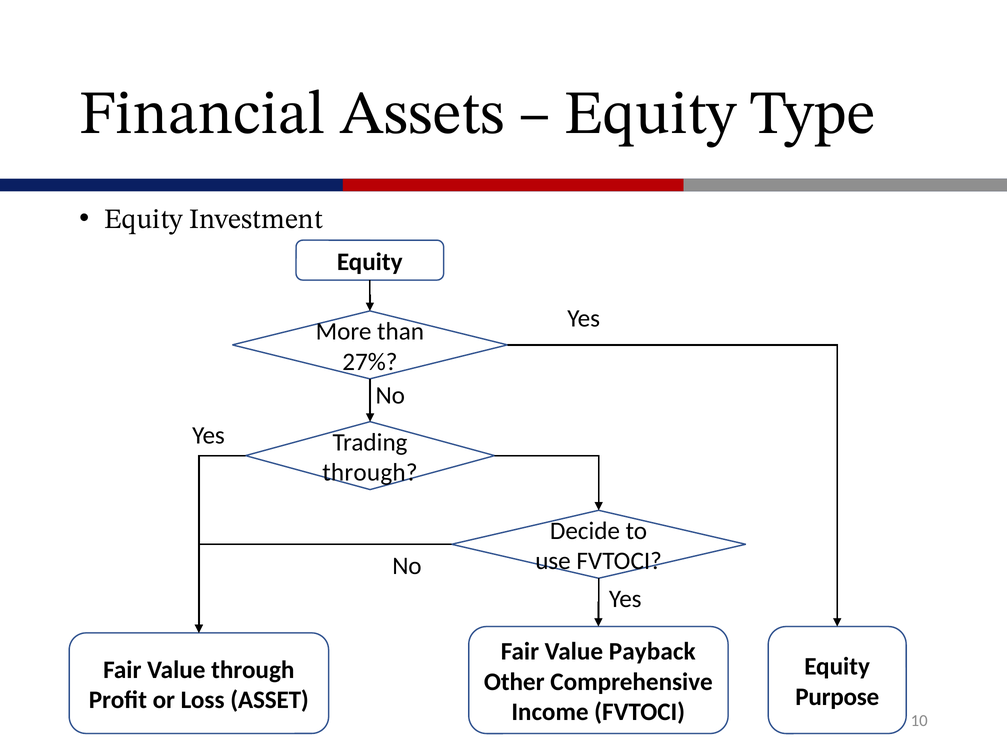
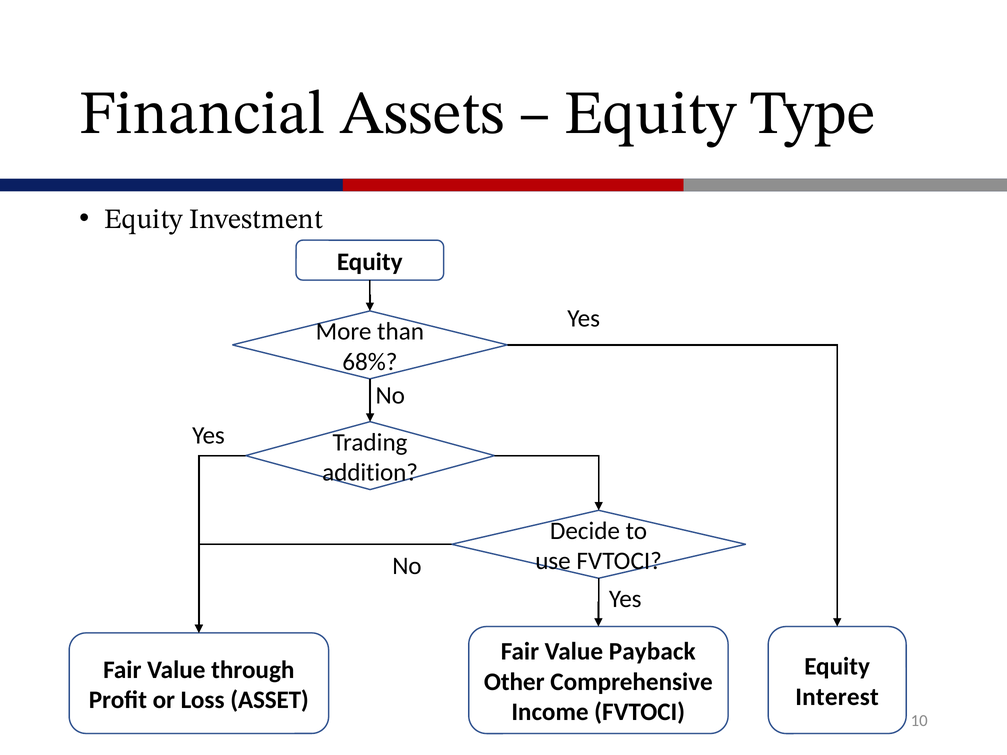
27%: 27% -> 68% (370, 362)
through: through -> addition (370, 473)
Purpose: Purpose -> Interest (837, 697)
